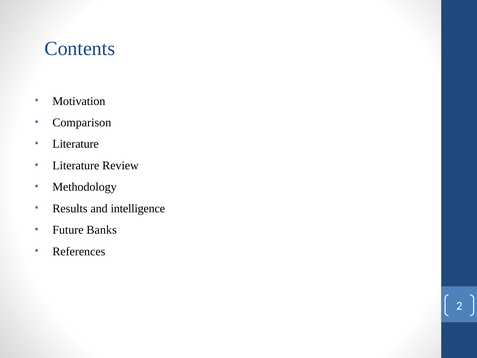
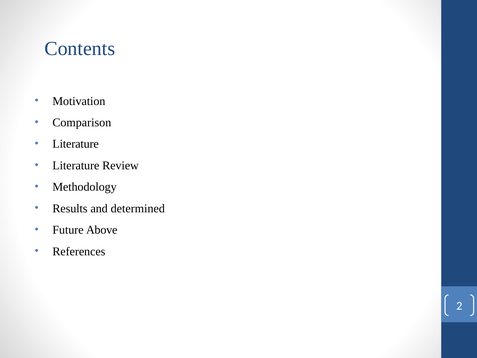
intelligence: intelligence -> determined (138, 208)
Banks: Banks -> Above (102, 230)
